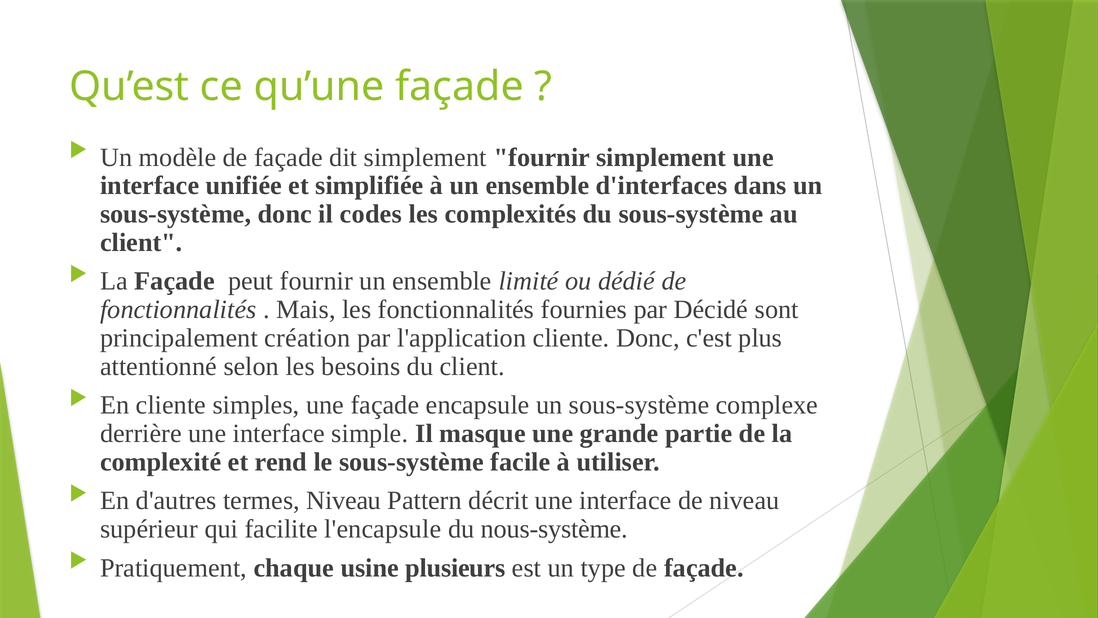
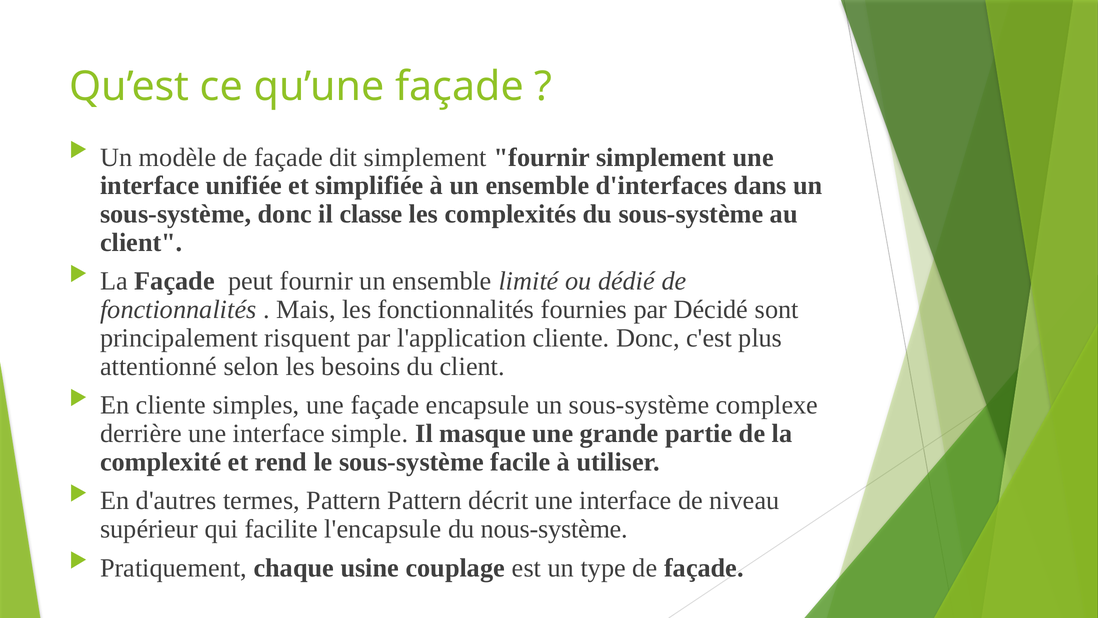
codes: codes -> classe (371, 214)
création: création -> risquent (307, 338)
termes Niveau: Niveau -> Pattern (344, 500)
plusieurs: plusieurs -> couplage (455, 568)
